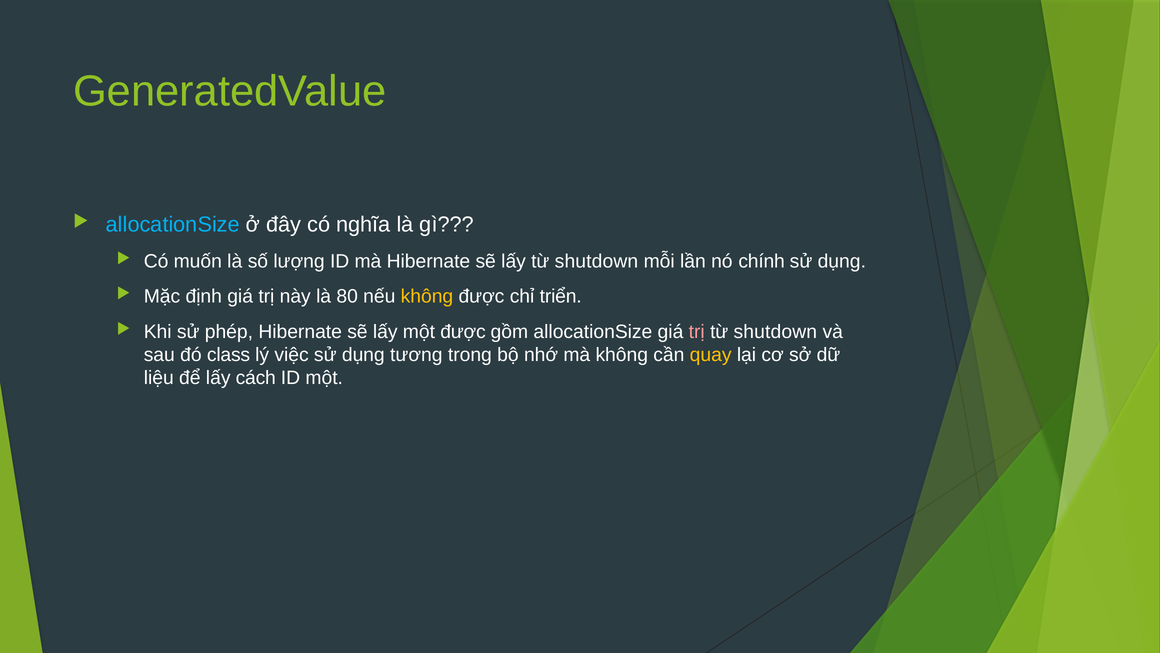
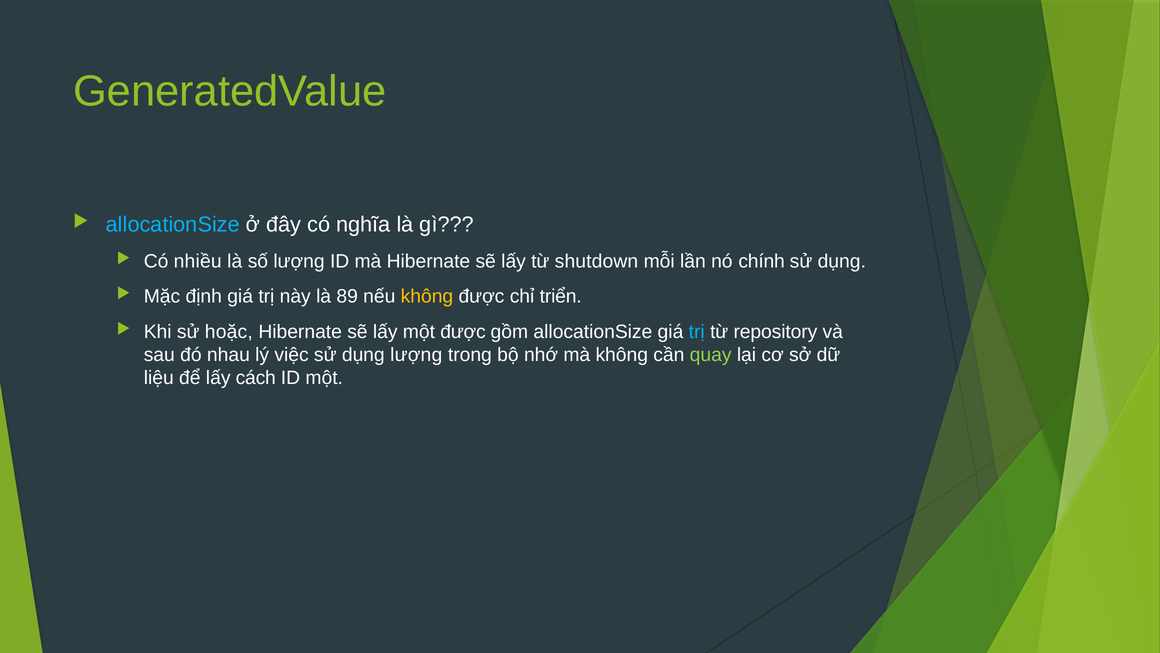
muốn: muốn -> nhiều (198, 261)
80: 80 -> 89 (347, 296)
phép: phép -> hoặc (229, 332)
trị colour: pink -> light blue (697, 332)
shutdown: shutdown -> repository (775, 332)
class: class -> nhau (228, 355)
dụng tương: tương -> lượng (416, 355)
quay colour: yellow -> light green (711, 355)
